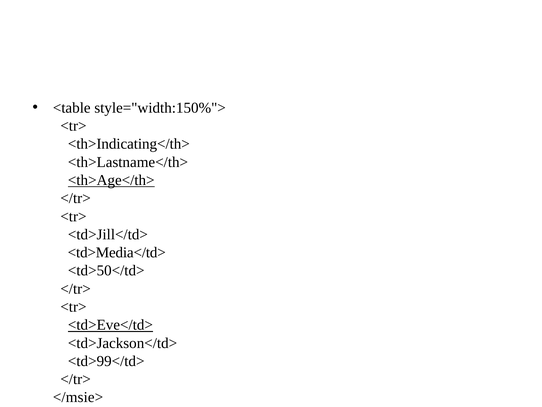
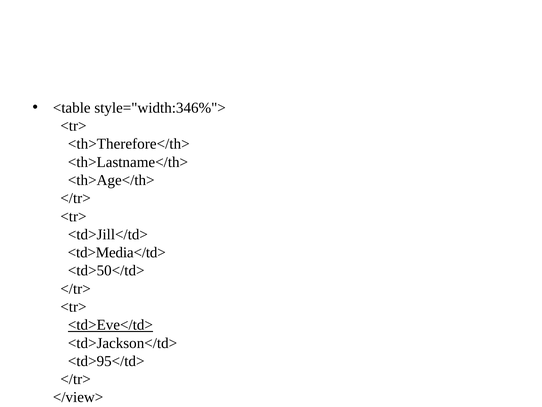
style="width:150%">: style="width:150%"> -> style="width:346%"> (160, 108)
<th>Indicating</th>: <th>Indicating</th> -> <th>Therefore</th> (129, 144)
<th>Age</th> underline: present -> none (111, 180)
<td>99</td>: <td>99</td> -> <td>95</td> (106, 361)
</msie>: </msie> -> </view> (78, 397)
